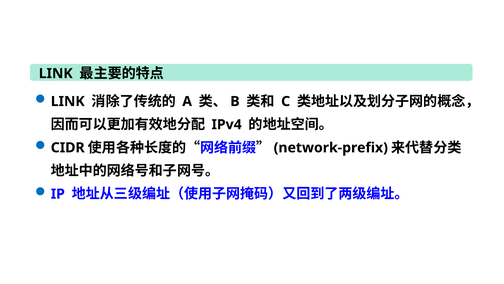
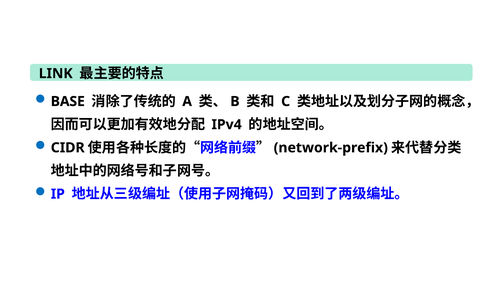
LINK: LINK -> BASE (68, 101)
